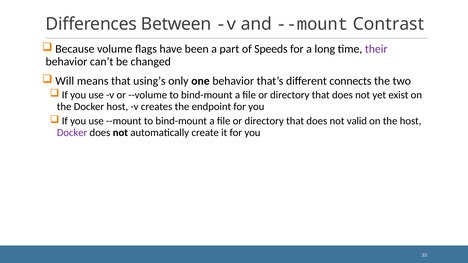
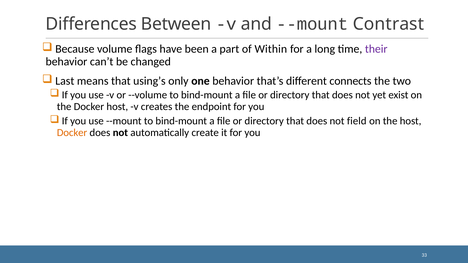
Speeds: Speeds -> Within (271, 49)
Will: Will -> Last (65, 81)
valid: valid -> field (357, 121)
Docker colour: purple -> orange (72, 133)
